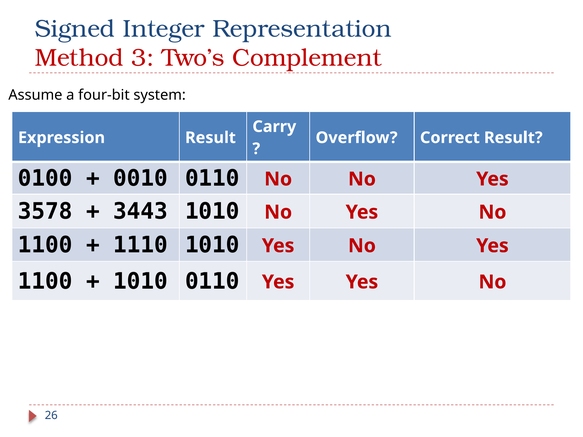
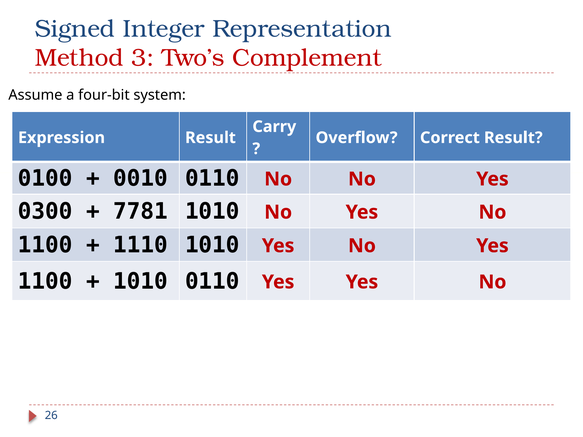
3578: 3578 -> 0300 (45, 212)
3443: 3443 -> 7781 (141, 212)
